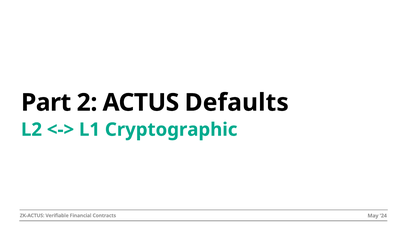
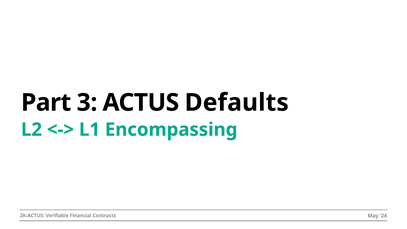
2: 2 -> 3 (87, 103)
Cryptographic: Cryptographic -> Encompassing (171, 130)
